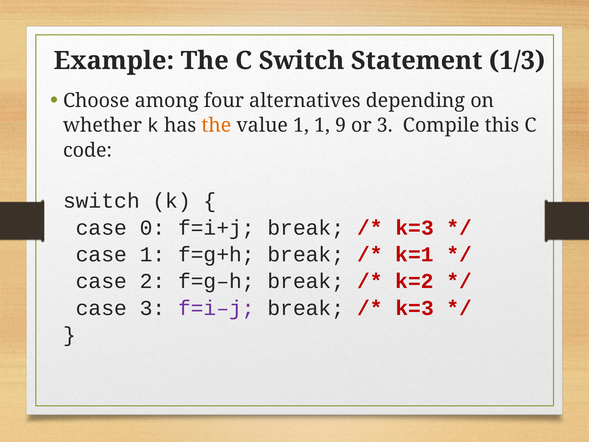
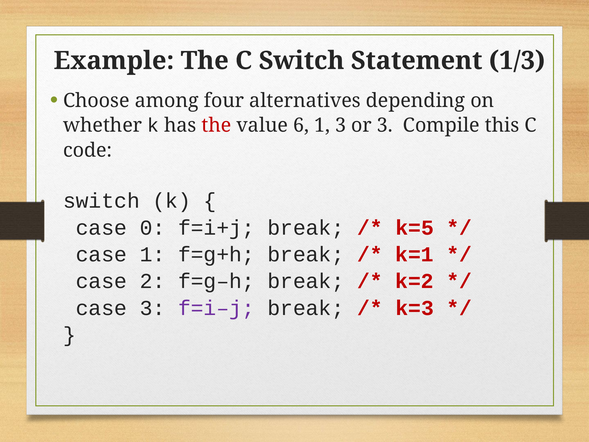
the colour: orange -> red (217, 125)
value 1: 1 -> 6 (301, 125)
1 9: 9 -> 3 (341, 125)
k=3: k=3 -> k=5 (415, 228)
